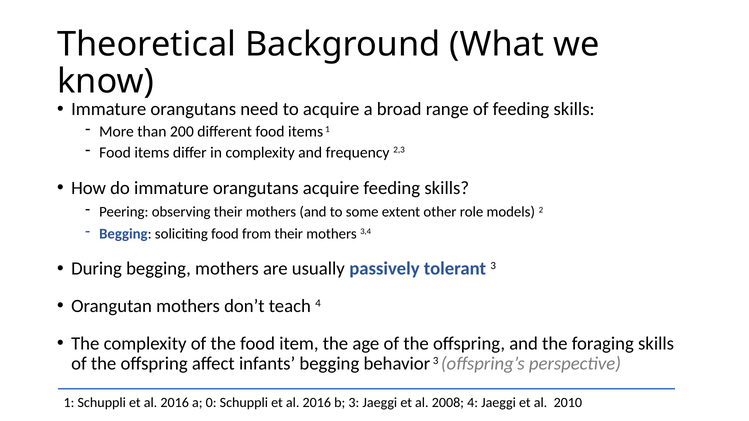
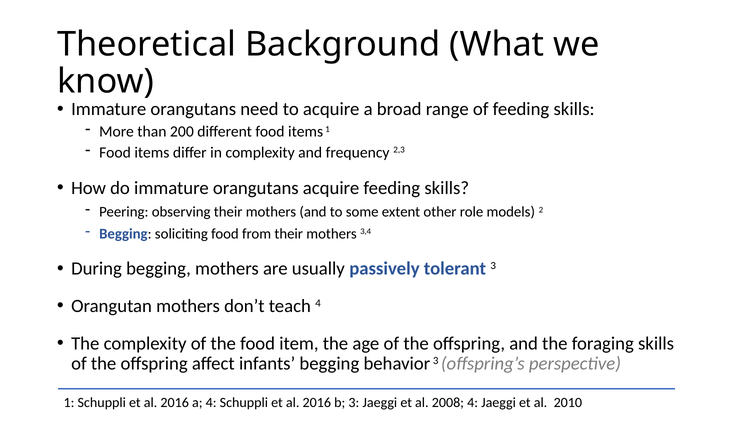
a 0: 0 -> 4 (211, 403)
